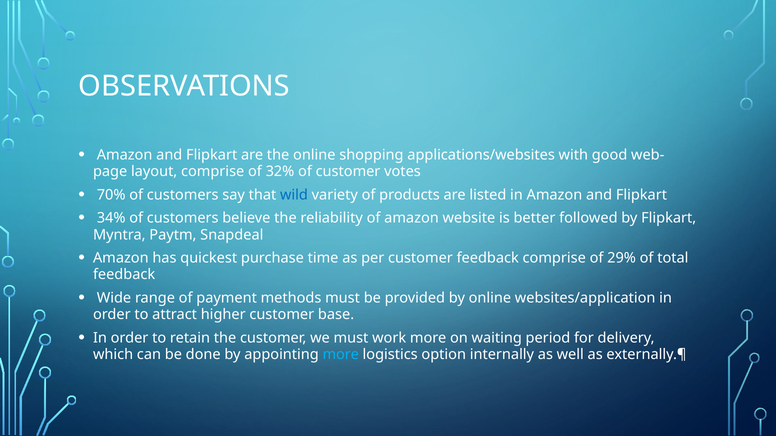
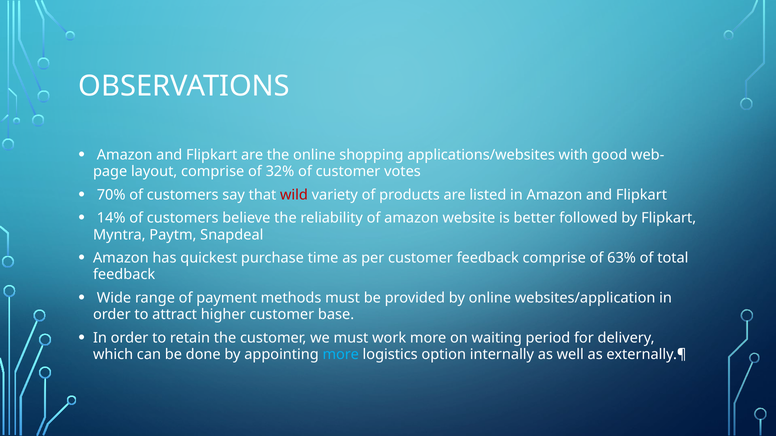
wild colour: blue -> red (294, 195)
34%: 34% -> 14% (111, 218)
29%: 29% -> 63% (622, 258)
